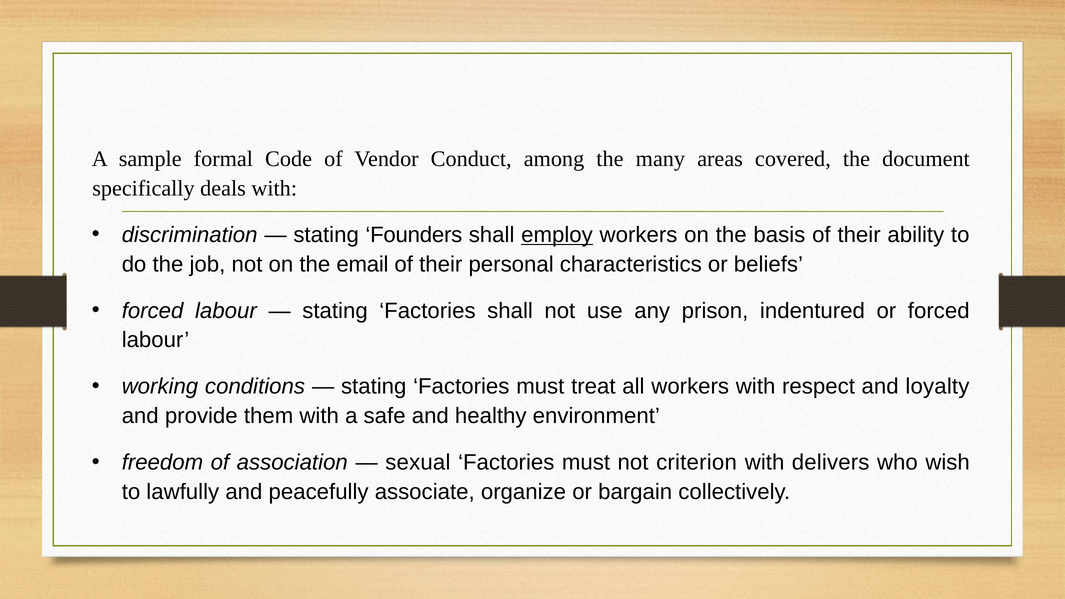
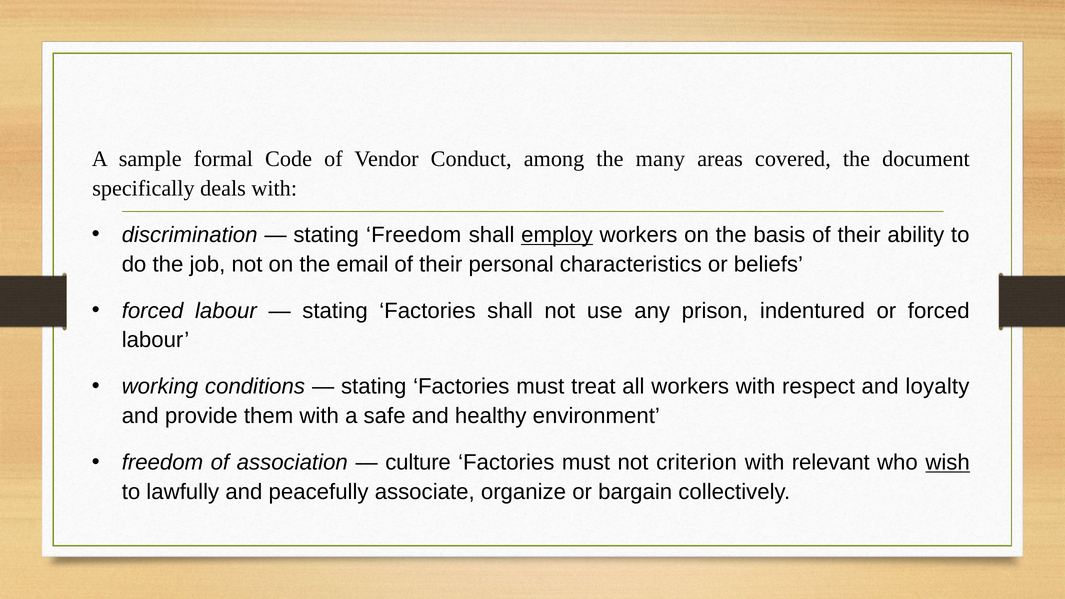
stating Founders: Founders -> Freedom (414, 235)
sexual: sexual -> culture (418, 462)
delivers: delivers -> relevant (831, 462)
wish underline: none -> present (948, 462)
